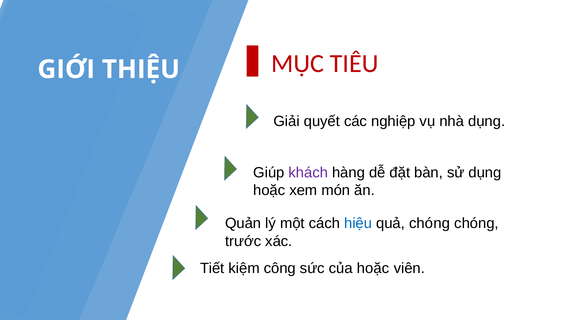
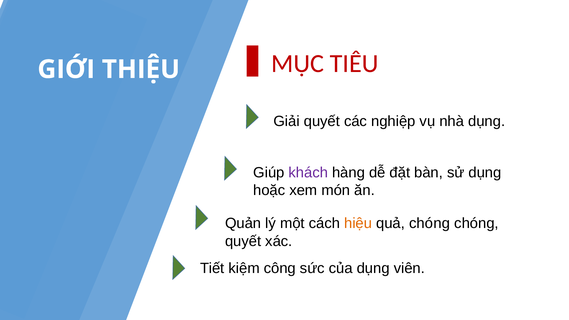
hiệu colour: blue -> orange (358, 223)
trước: trước -> quyết (243, 241)
của hoặc: hoặc -> dụng (373, 268)
